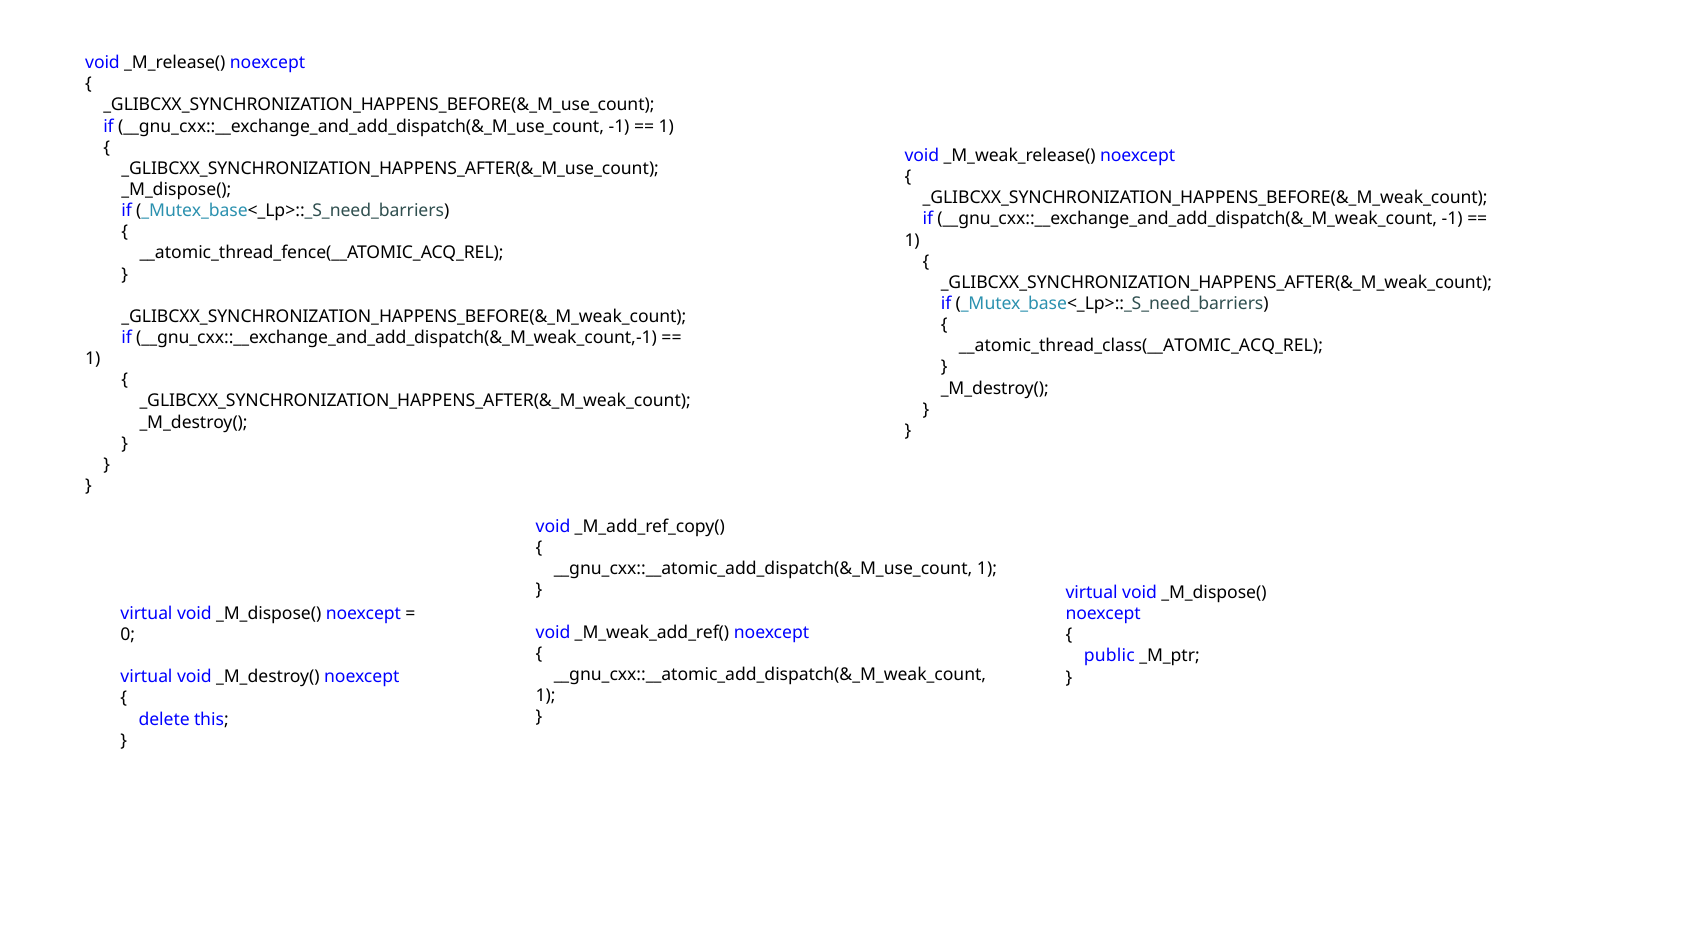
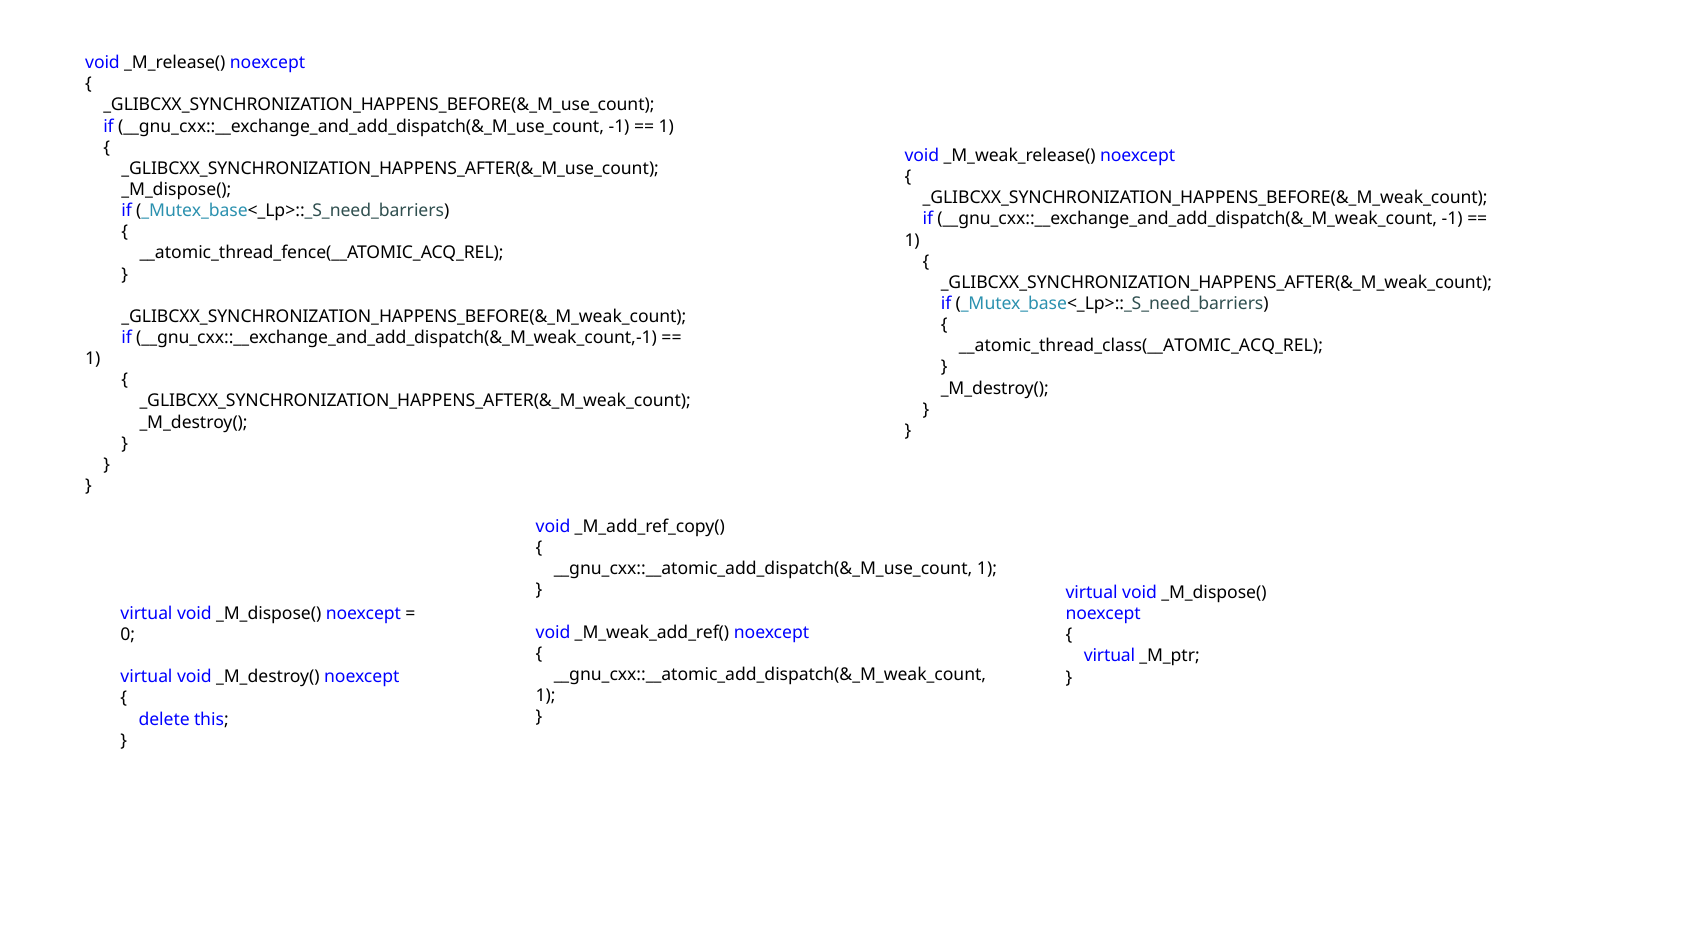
public: public -> virtual (1110, 656)
